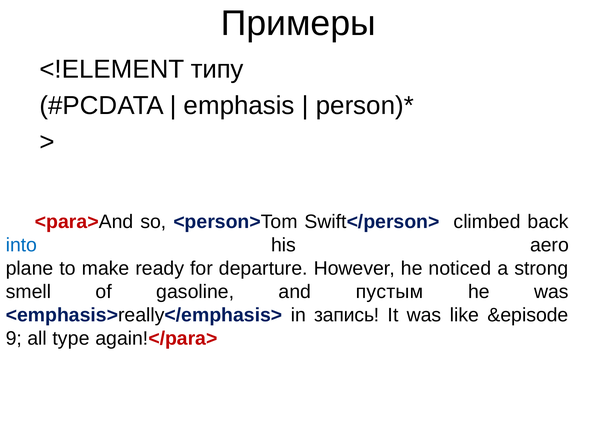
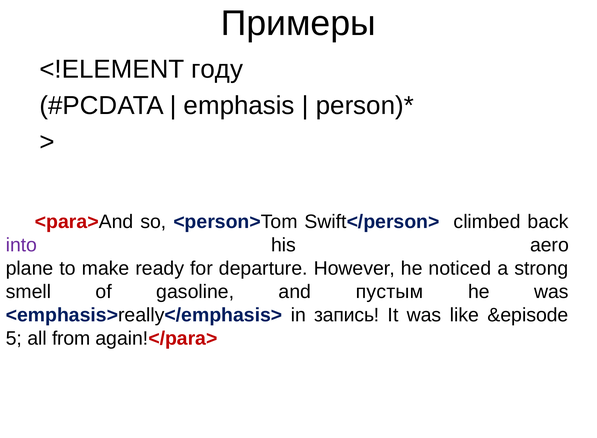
типу: типу -> году (217, 69)
into colour: blue -> purple (21, 245)
9: 9 -> 5 (14, 338)
type: type -> from (71, 338)
